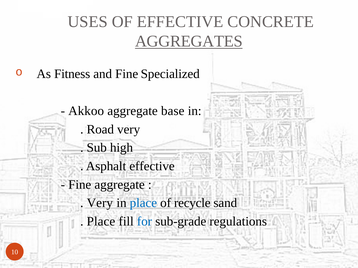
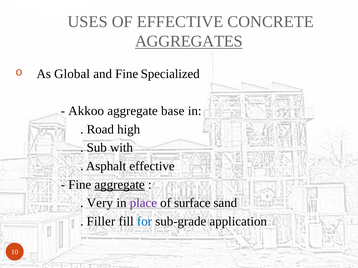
Fitness: Fitness -> Global (72, 74)
Road very: very -> high (129, 130)
high: high -> with (121, 148)
aggregate underline: none -> present (120, 185)
place colour: blue -> purple (143, 203)
recycle: recycle -> surface (192, 203)
Place: Place -> Filler (101, 222)
regulations: regulations -> application (238, 222)
